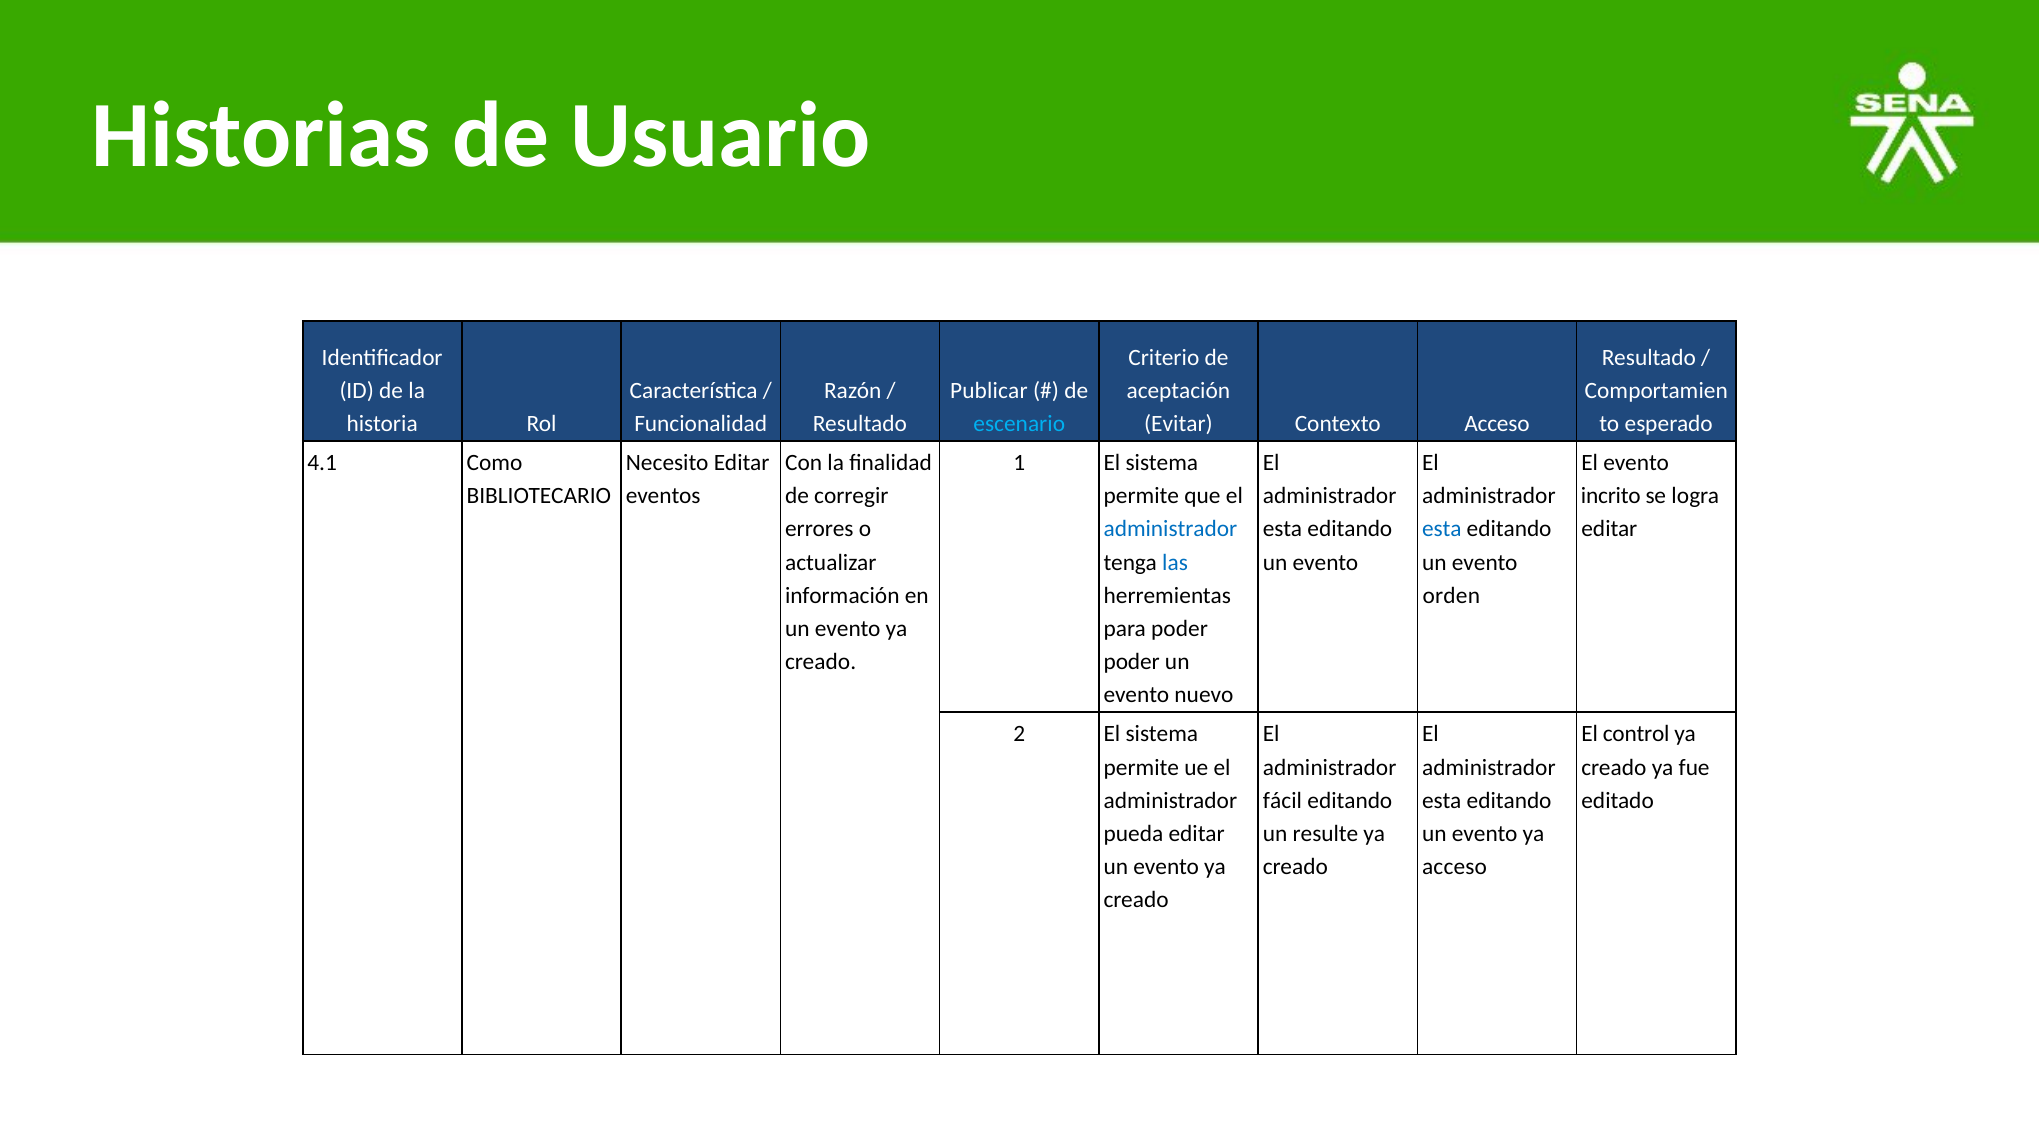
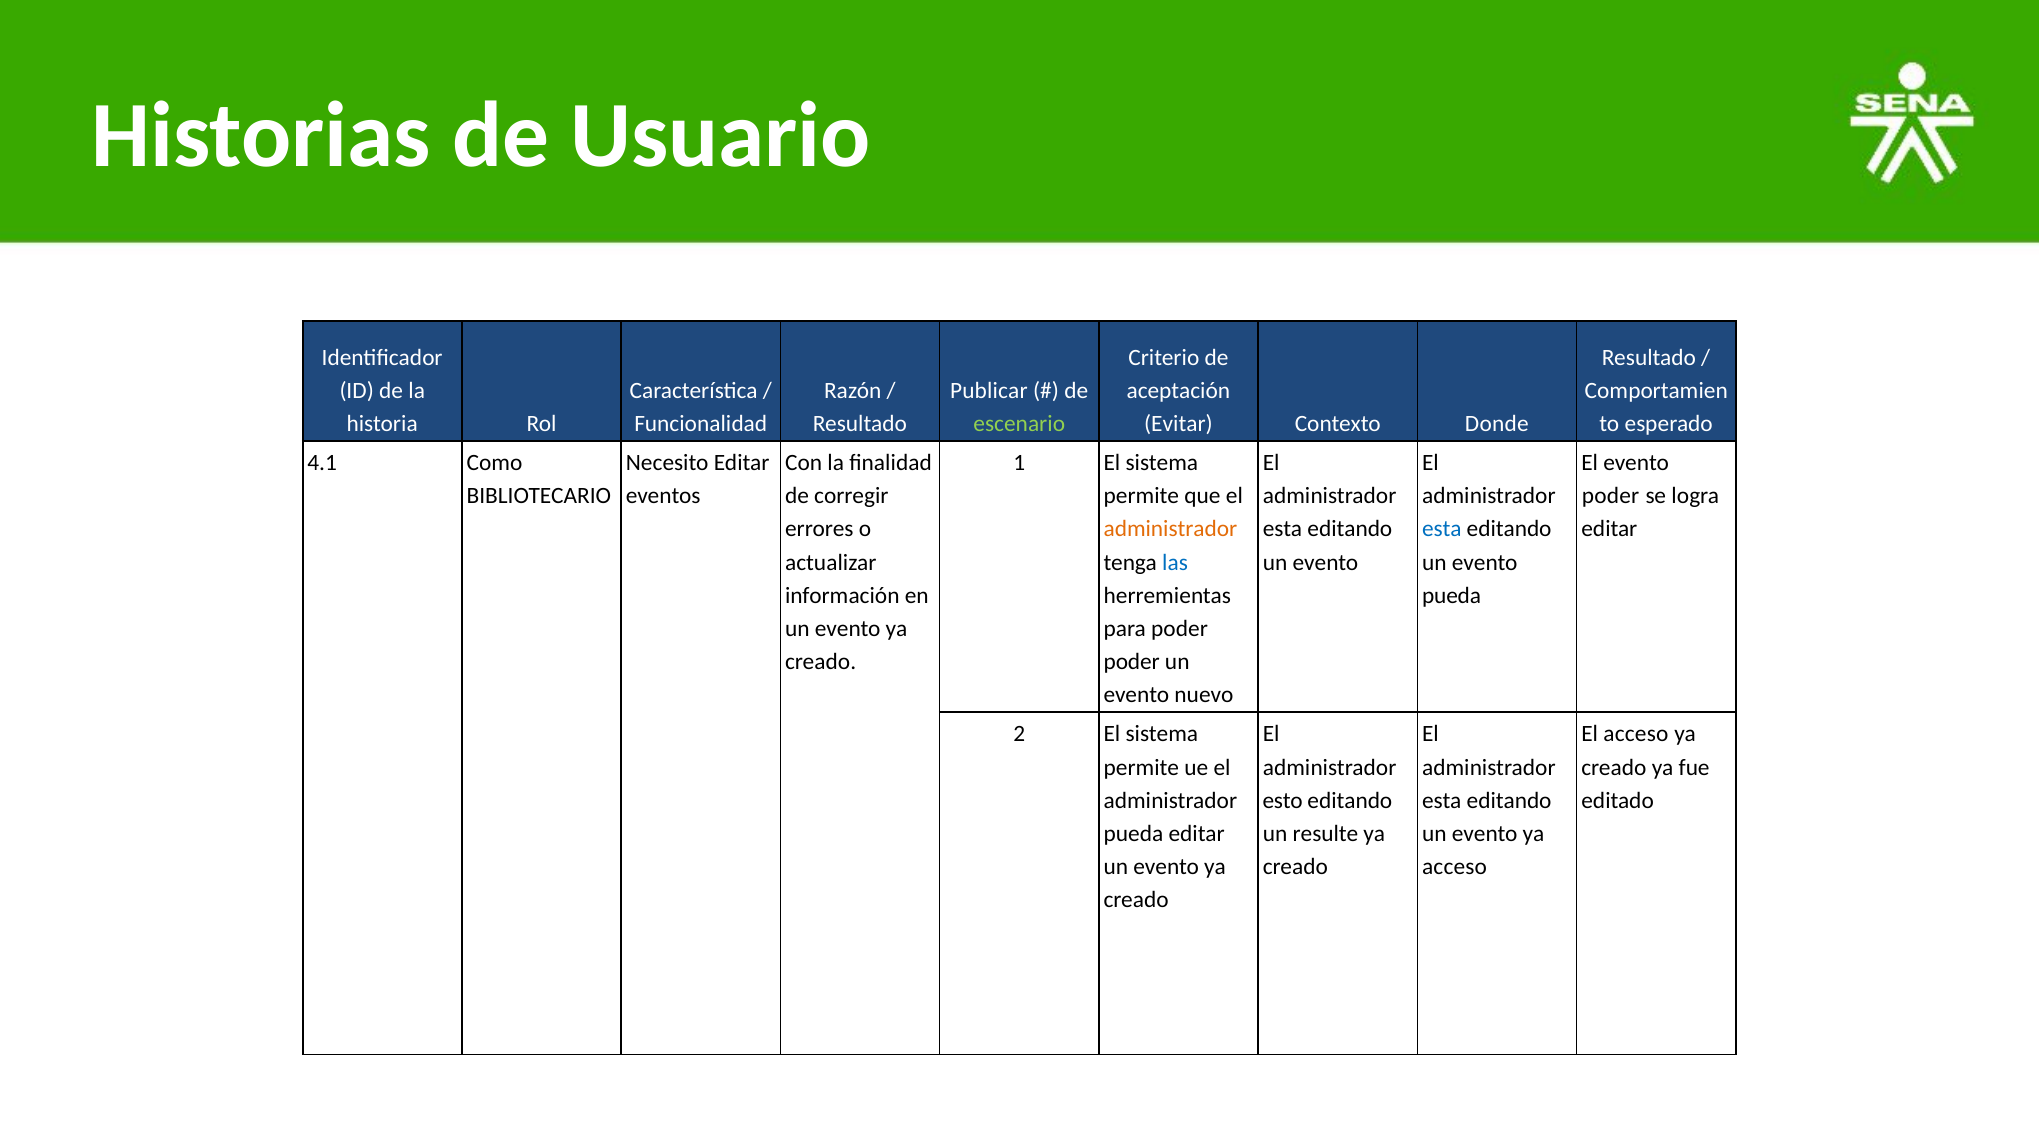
escenario colour: light blue -> light green (1019, 424)
Contexto Acceso: Acceso -> Donde (1497, 424)
incrito: incrito -> poder (1611, 496)
administrador colour: blue -> orange (1170, 529)
orden: orden -> pueda (1452, 595)
El control: control -> acceso (1636, 734)
fácil: fácil -> esto (1283, 800)
